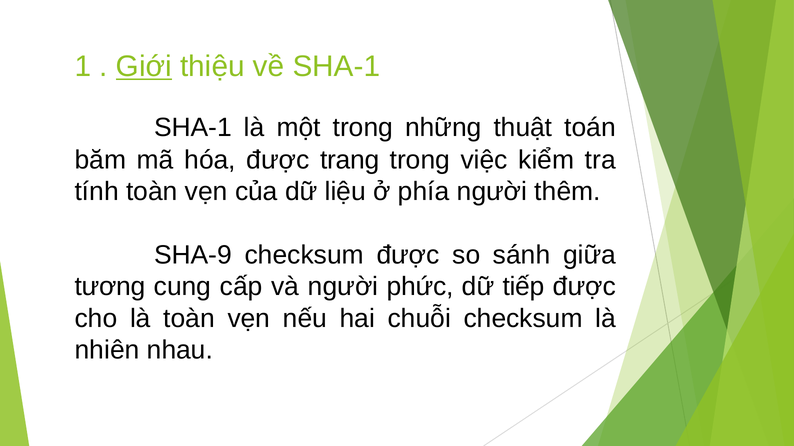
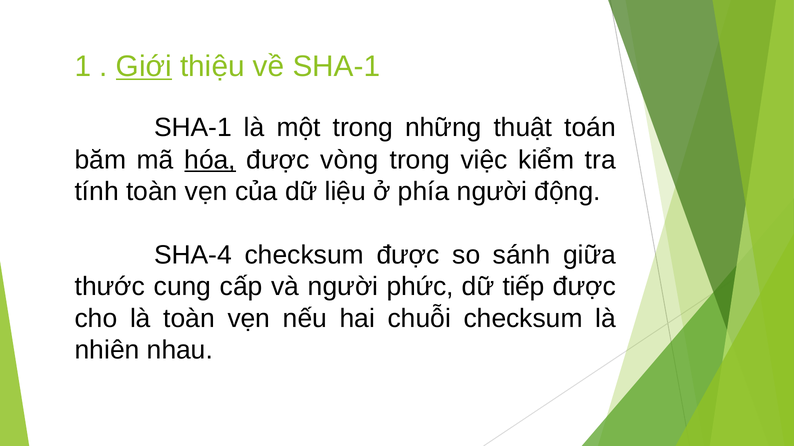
hóa underline: none -> present (210, 160)
trang: trang -> vòng (349, 160)
thêm: thêm -> động (568, 192)
SHA-9: SHA-9 -> SHA-4 (193, 255)
tương: tương -> thước (110, 287)
